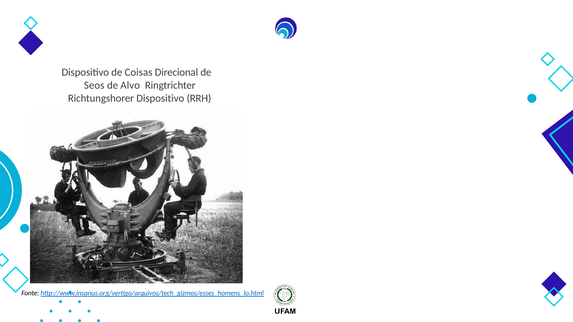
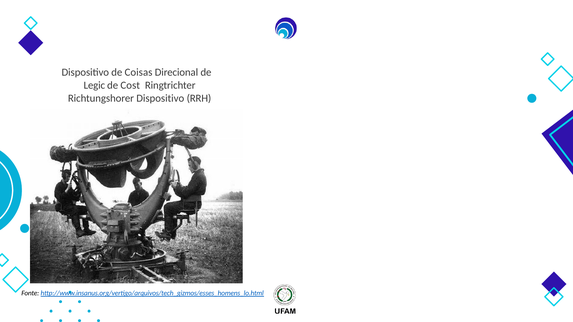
Seos: Seos -> Legic (94, 85)
Alvo: Alvo -> Cost (130, 85)
